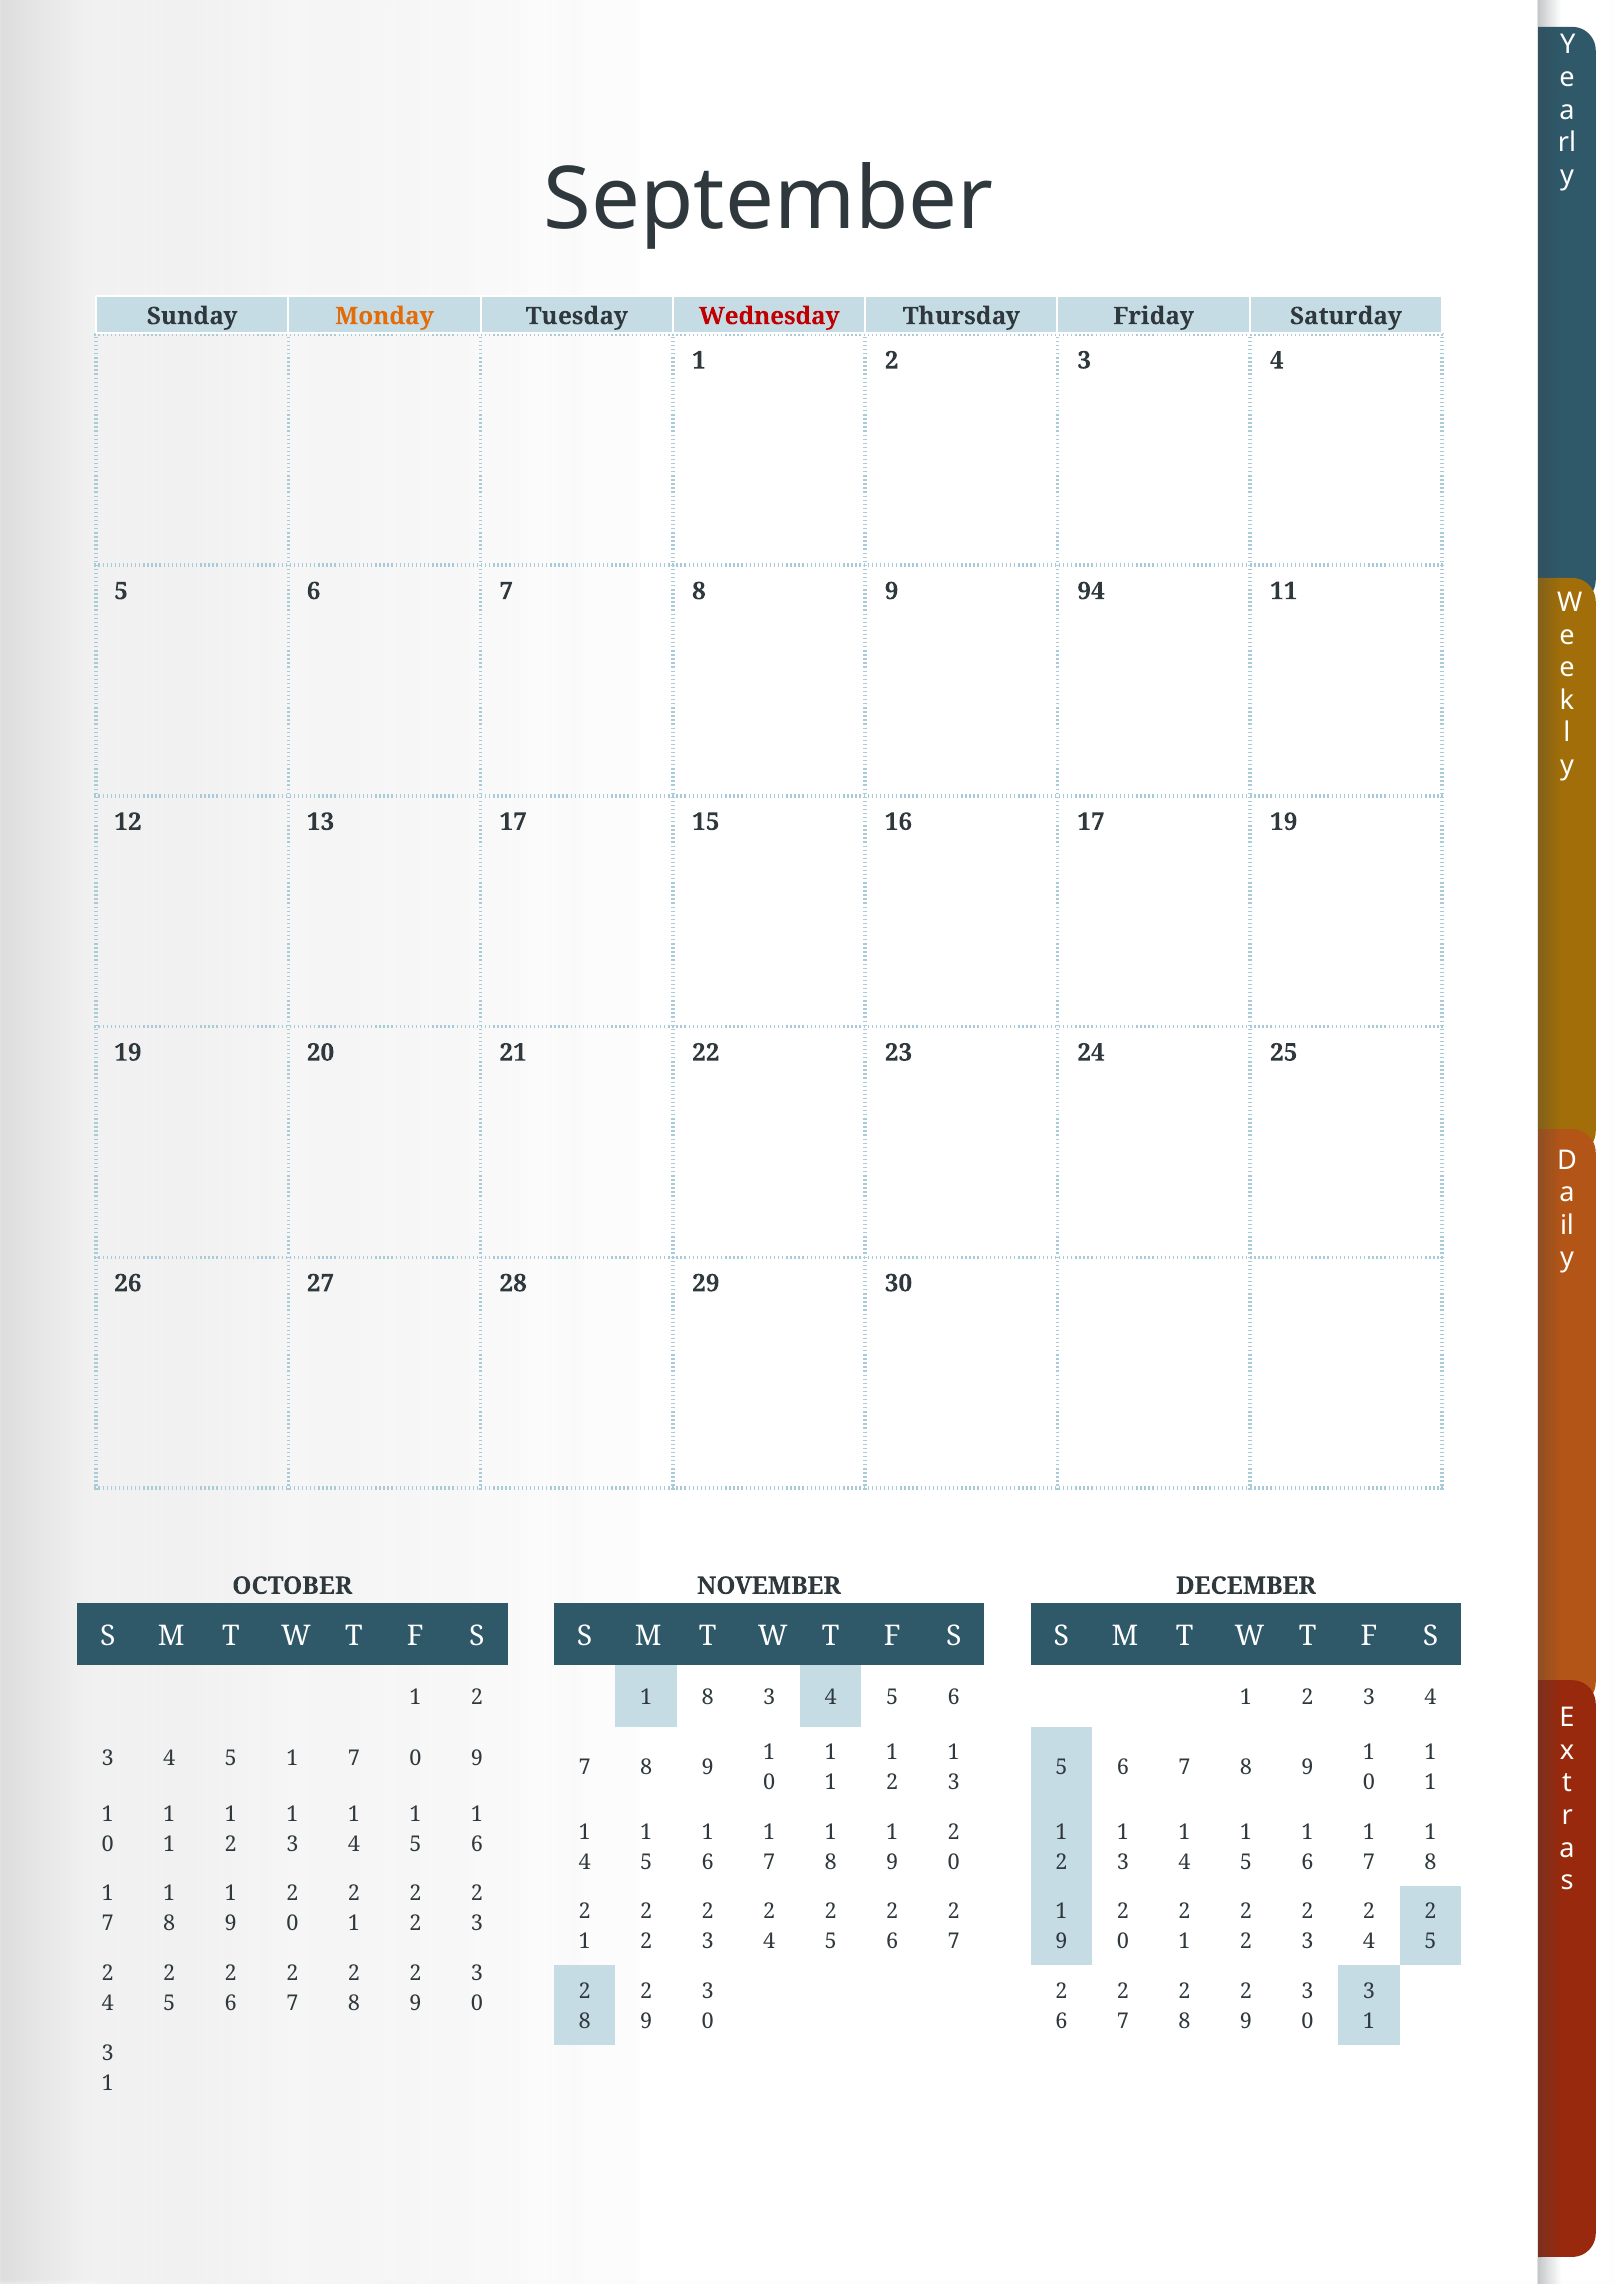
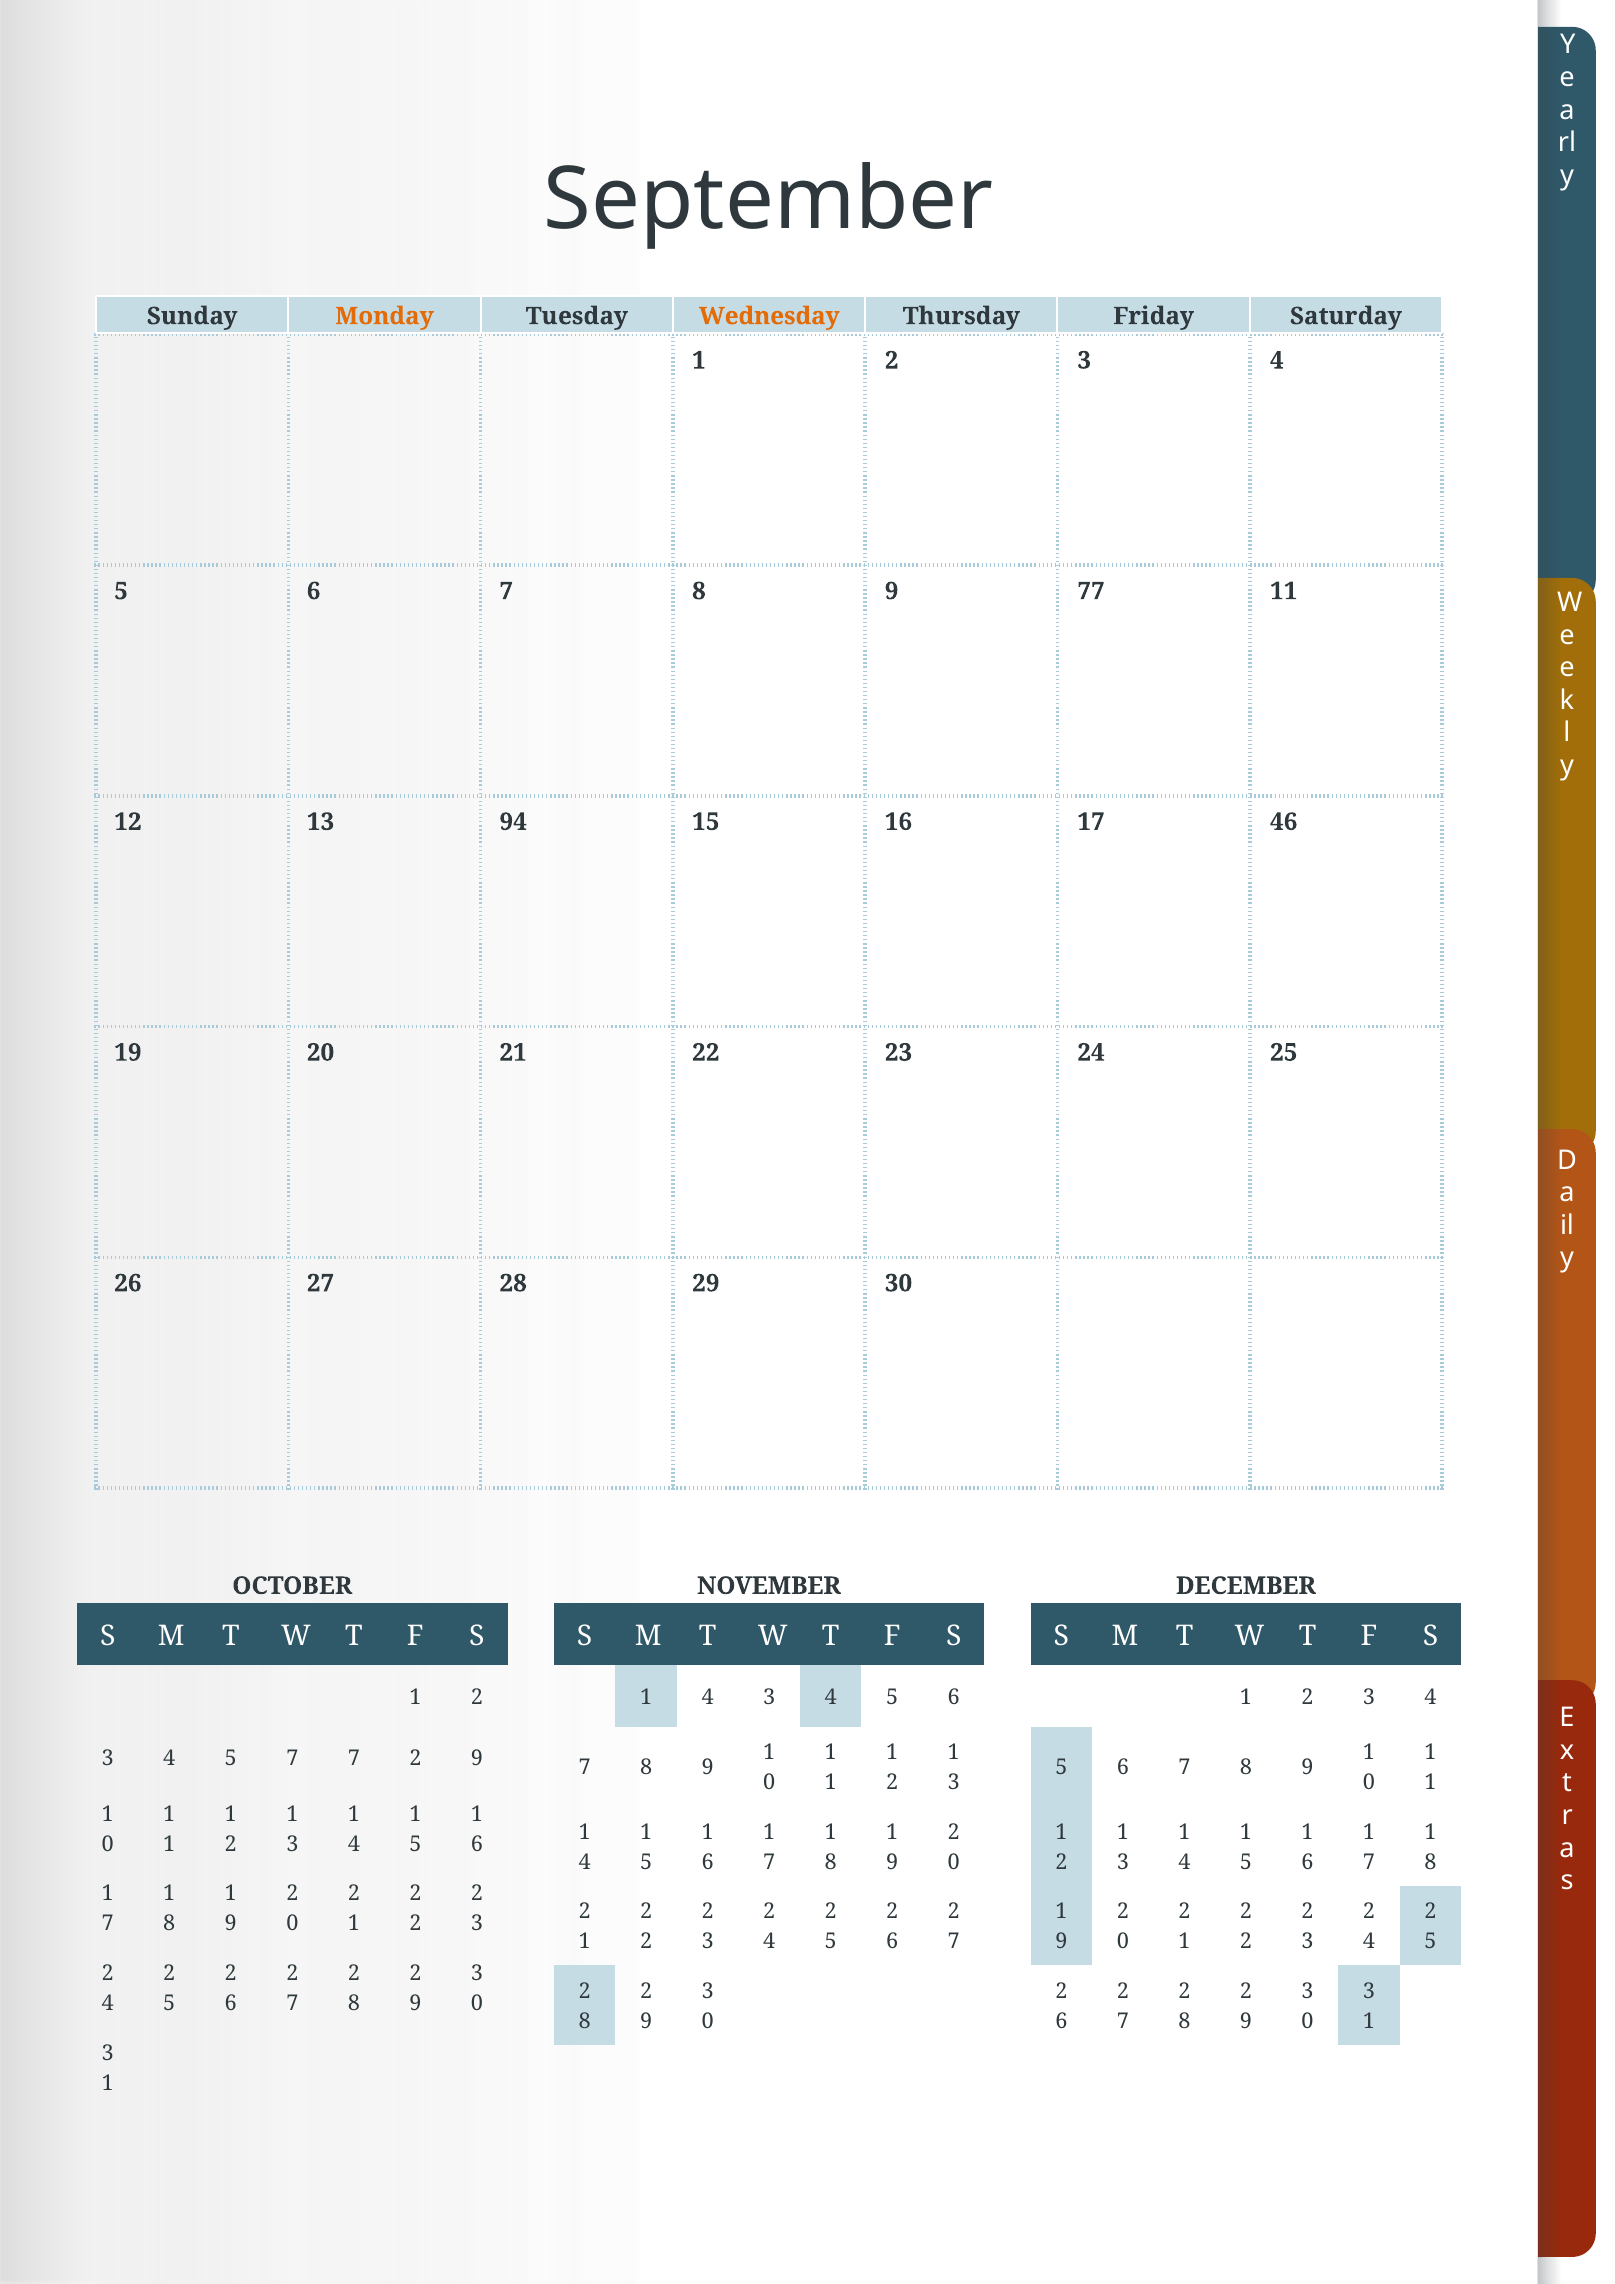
Wednesday colour: red -> orange (769, 316)
94: 94 -> 77 (1091, 591)
13 17: 17 -> 94 (513, 822)
17 19: 19 -> 46 (1284, 822)
8: 8 -> 4 (708, 1697)
4 5 1: 1 -> 7 (292, 1759)
0: 0 -> 2 (415, 1759)
